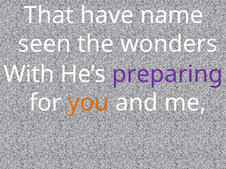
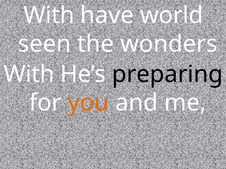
That: That -> With (49, 15)
name: name -> world (172, 15)
preparing colour: purple -> black (167, 74)
